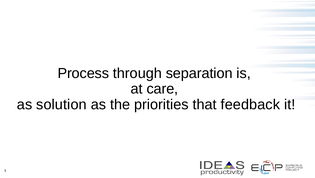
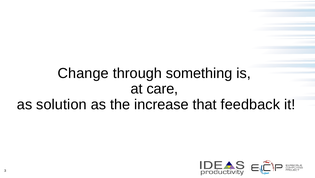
Process: Process -> Change (83, 73)
separation: separation -> something (199, 73)
priorities: priorities -> increase (161, 104)
